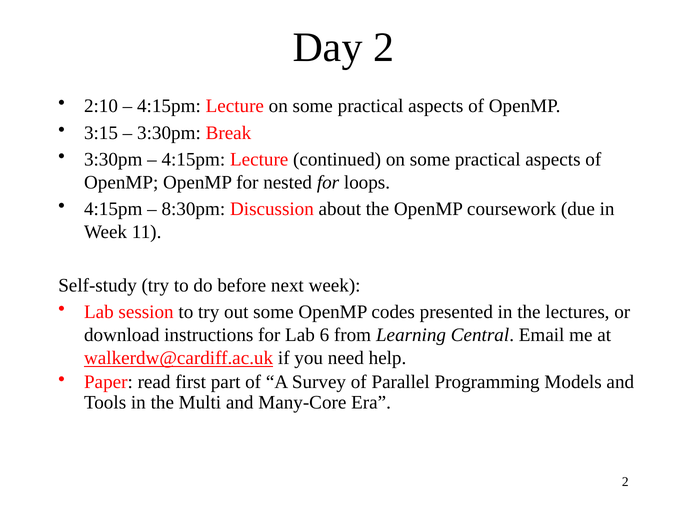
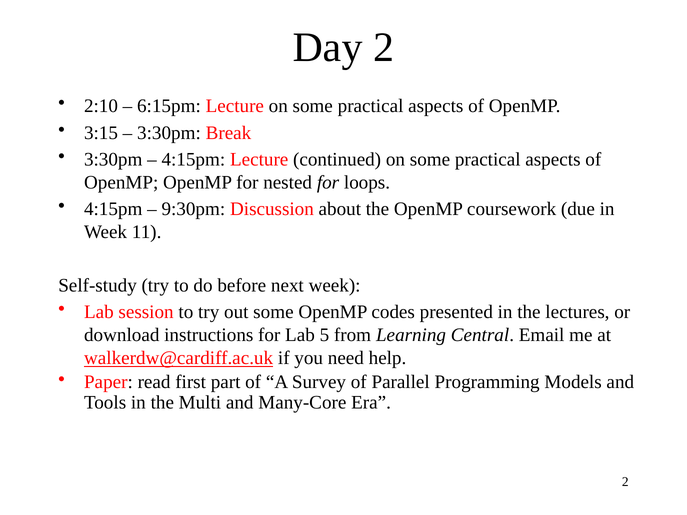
4:15pm: 4:15pm -> 6:15pm (169, 106)
8:30pm: 8:30pm -> 9:30pm (193, 209)
6: 6 -> 5 (324, 335)
